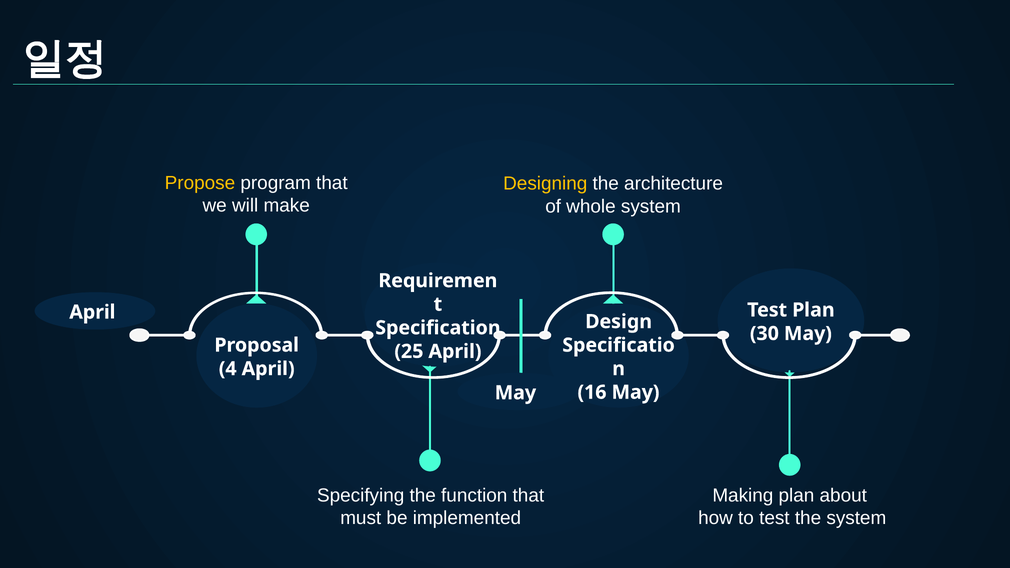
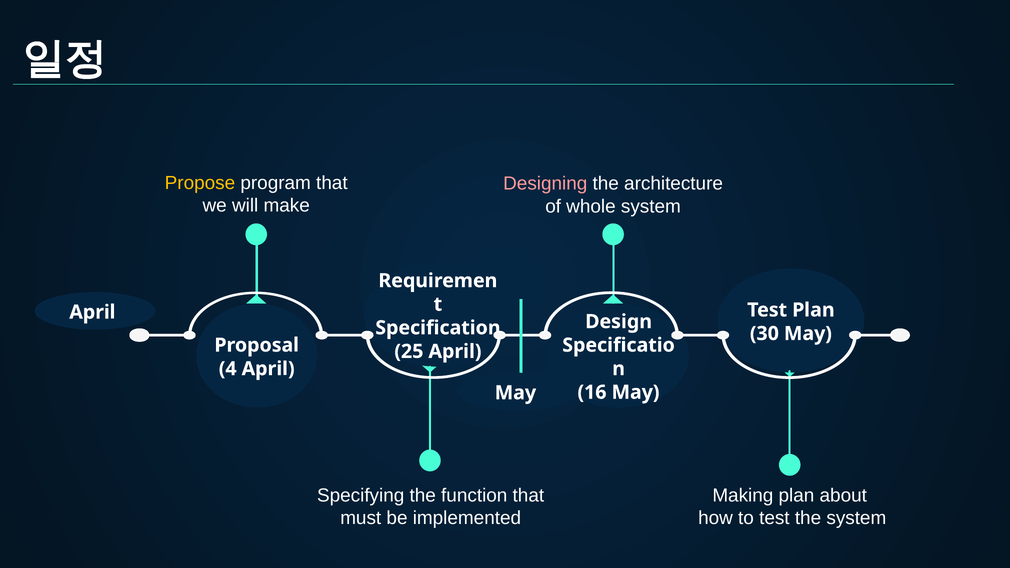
Designing colour: yellow -> pink (545, 184)
